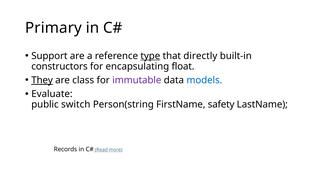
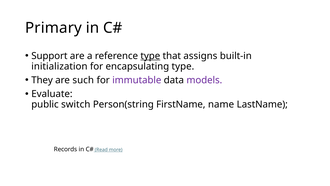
directly: directly -> assigns (200, 56)
constructors: constructors -> initialization (59, 66)
encapsulating float: float -> type (183, 66)
They underline: present -> none (42, 80)
class: class -> such (83, 80)
models colour: blue -> purple (204, 80)
safety: safety -> name (221, 104)
